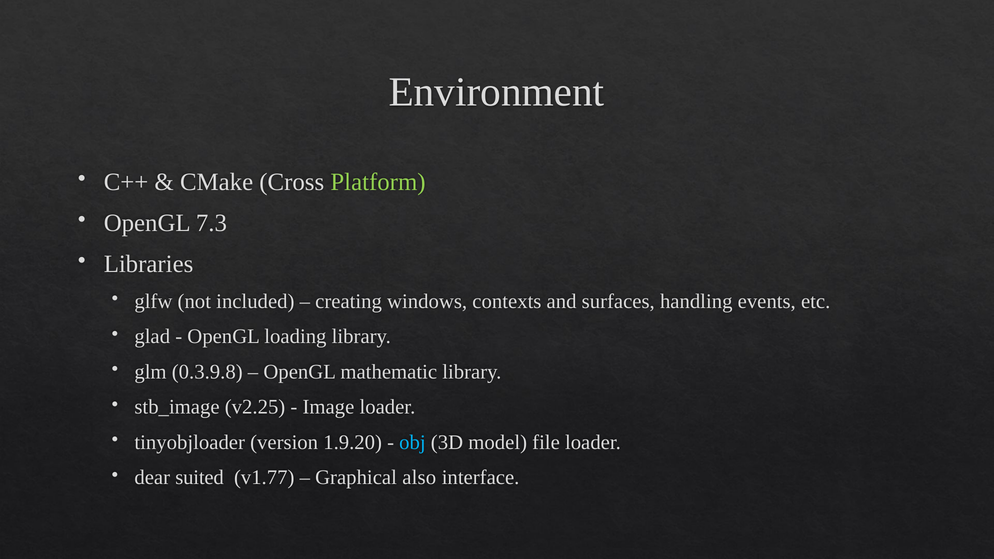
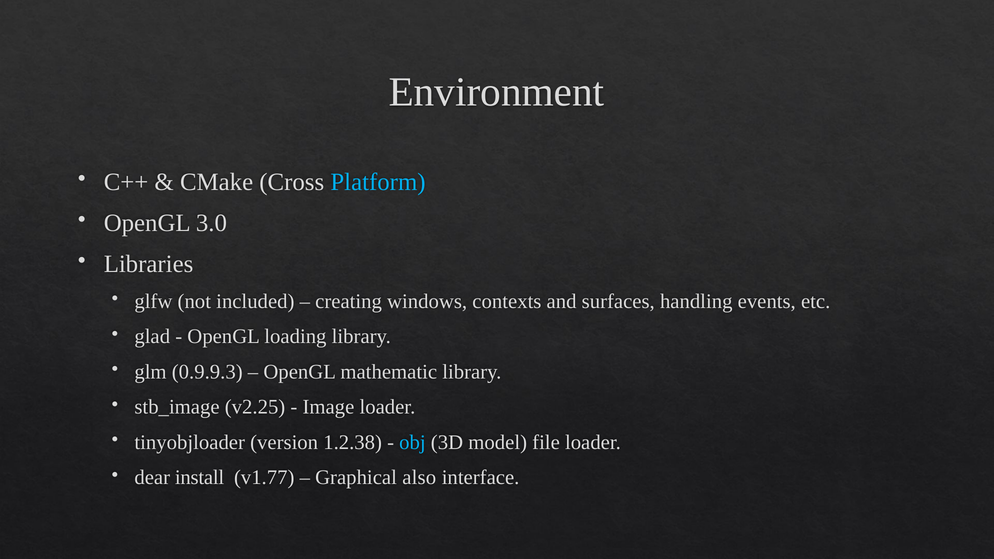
Platform colour: light green -> light blue (378, 182)
7.3: 7.3 -> 3.0 (211, 223)
0.3.9.8: 0.3.9.8 -> 0.9.9.3 (207, 372)
1.9.20: 1.9.20 -> 1.2.38 (353, 442)
suited: suited -> install (200, 478)
